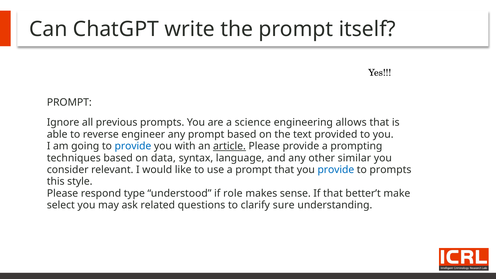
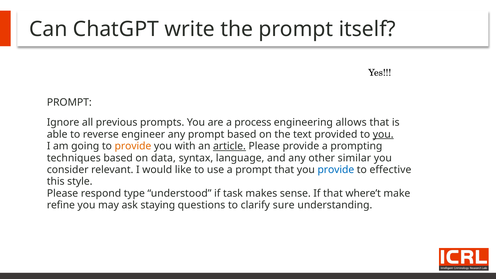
science: science -> process (253, 123)
you underline: none -> present (383, 134)
provide colour: blue -> orange (133, 146)
to prompts: prompts -> effective (390, 170)
role: role -> task (233, 193)
better’t: better’t -> where’t (363, 193)
select: select -> refine (61, 205)
related: related -> staying (158, 205)
